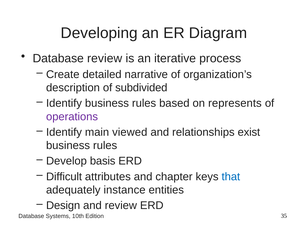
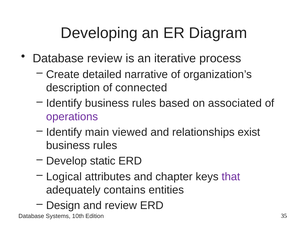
subdivided: subdivided -> connected (141, 88)
represents: represents -> associated (235, 103)
basis: basis -> static (103, 161)
Difficult: Difficult -> Logical (64, 177)
that colour: blue -> purple (231, 177)
instance: instance -> contains (125, 190)
